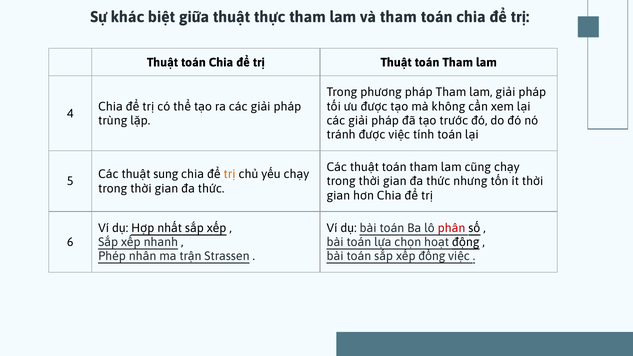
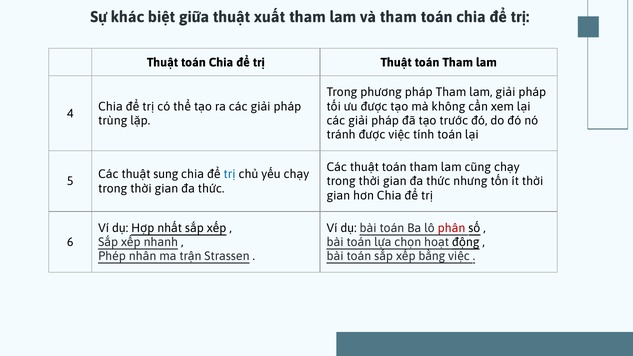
thực: thực -> xuất (270, 17)
trị colour: orange -> blue (230, 174)
đồng: đồng -> bằng (432, 256)
